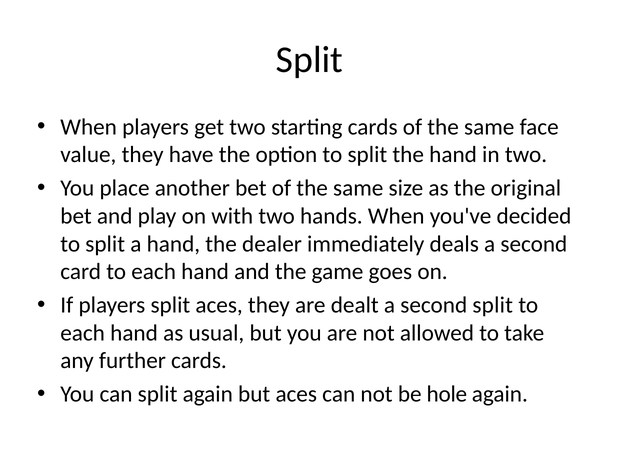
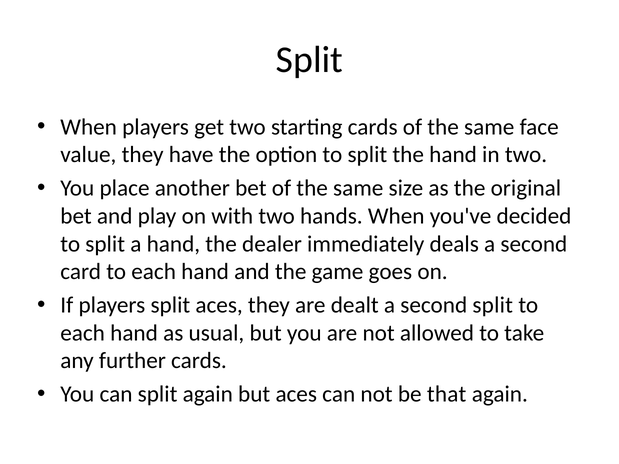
hole: hole -> that (447, 394)
